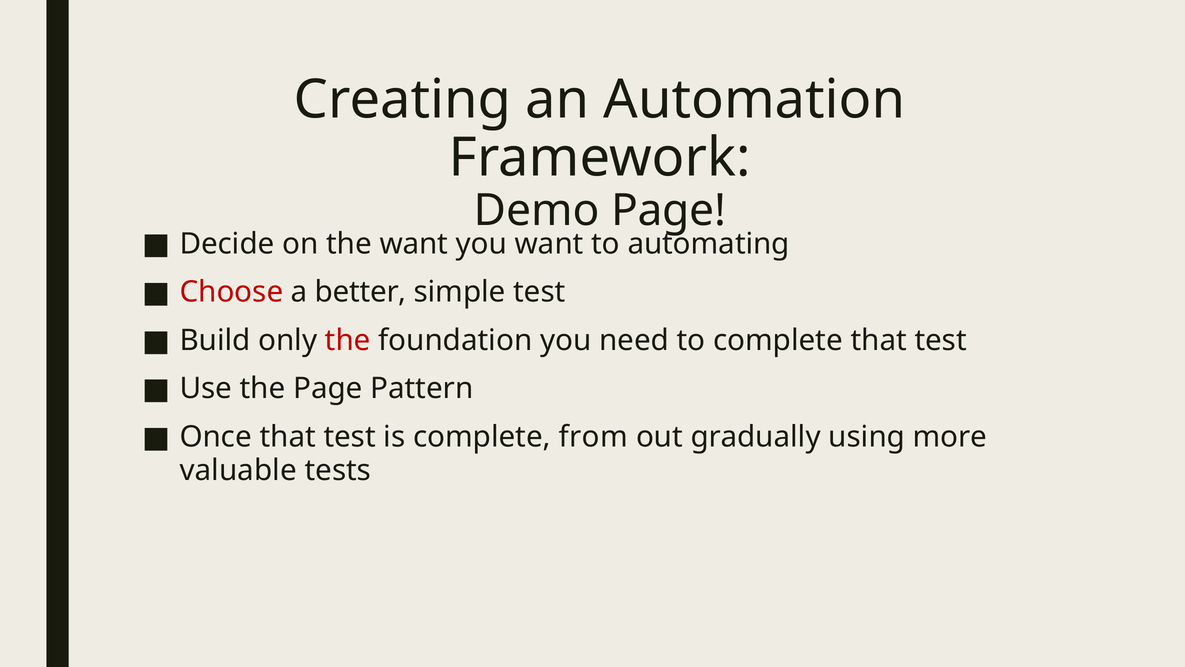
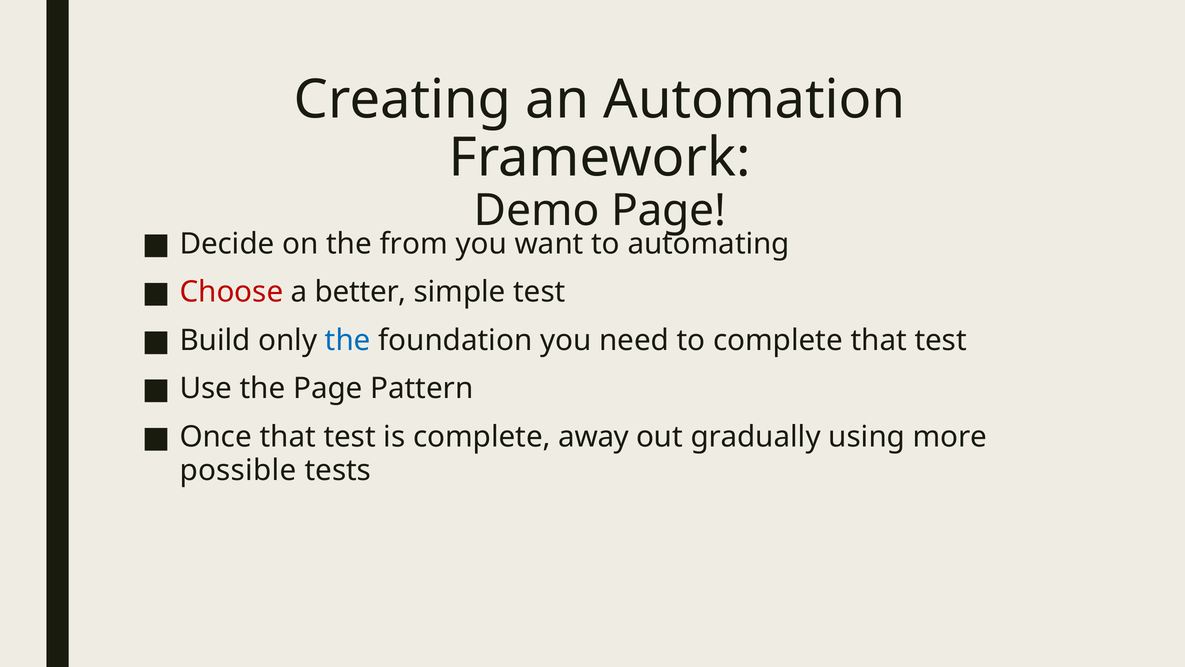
the want: want -> from (414, 244)
the colour: red -> blue (348, 340)
from: from -> away (594, 437)
valuable: valuable -> possible (238, 470)
